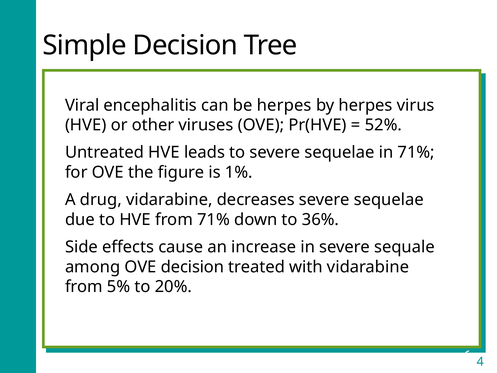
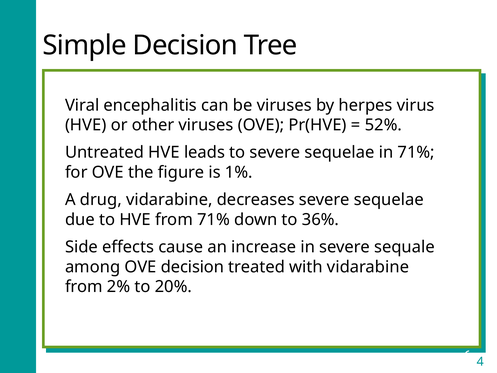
be herpes: herpes -> viruses (284, 105)
5%: 5% -> 2% (119, 287)
